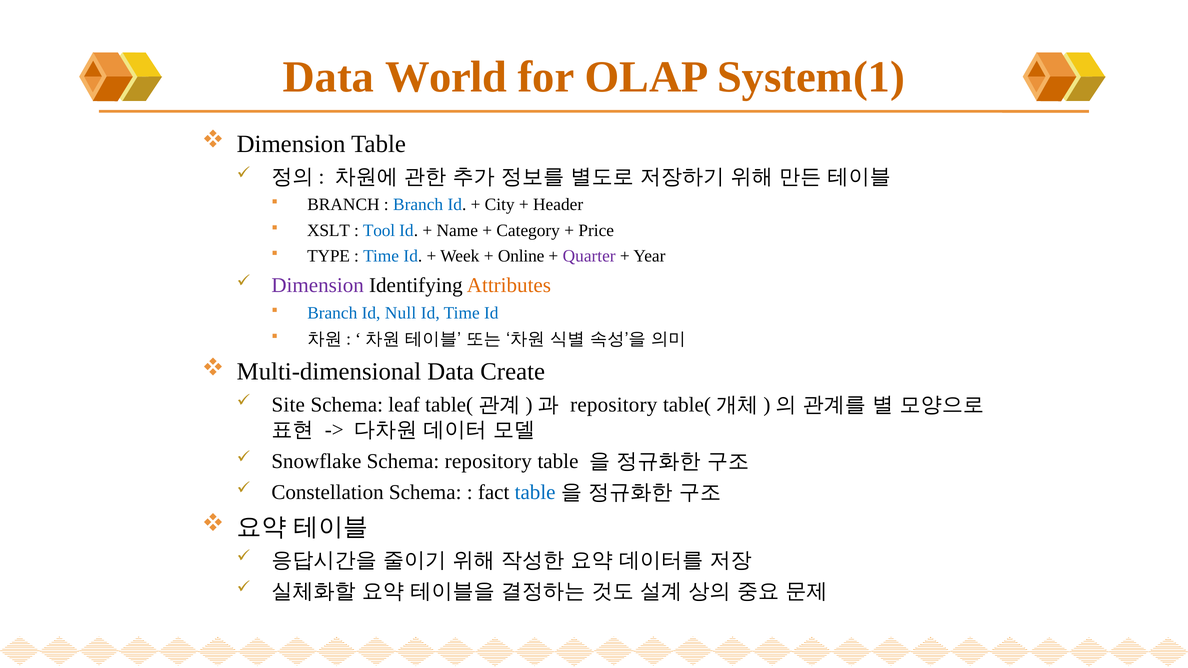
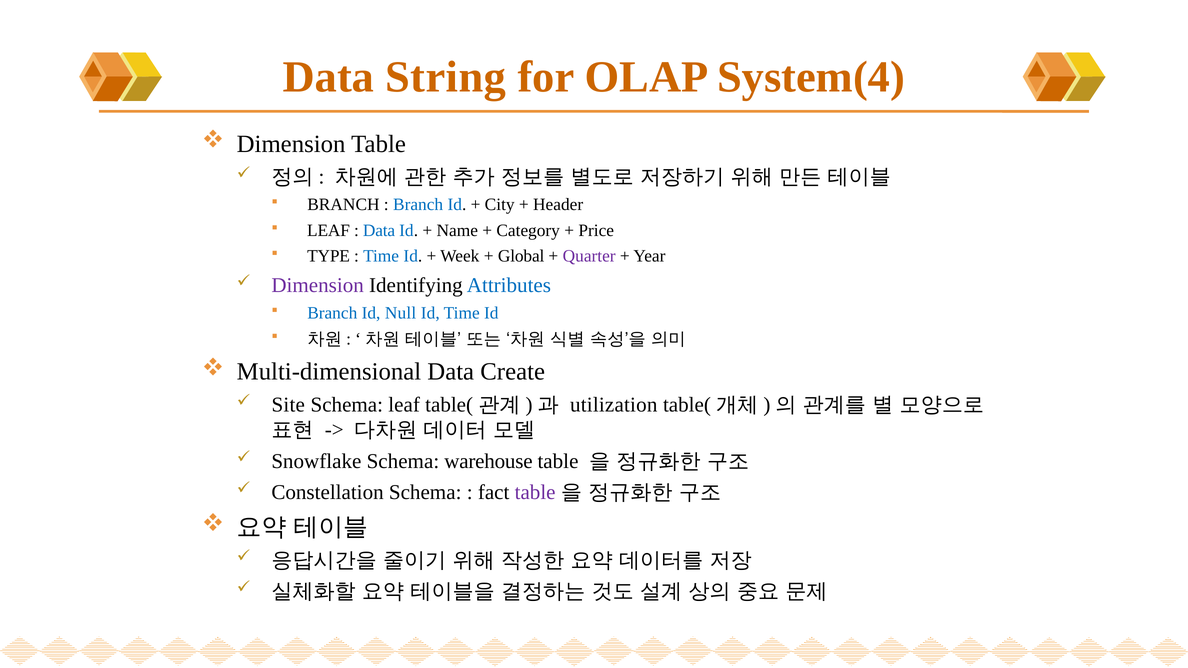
World: World -> String (446, 77)
System(1: System(1 -> System(4 (811, 77)
XSLT: XSLT -> LEAF (329, 230)
Tool: Tool -> Data (379, 230)
Online: Online -> Global (521, 256)
Attributes colour: orange -> blue (509, 285)
repository: repository -> utilization (614, 405)
Schema repository: repository -> warehouse (488, 461)
table colour: blue -> purple (535, 492)
